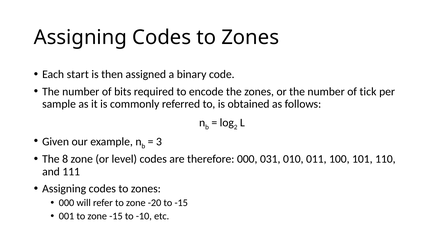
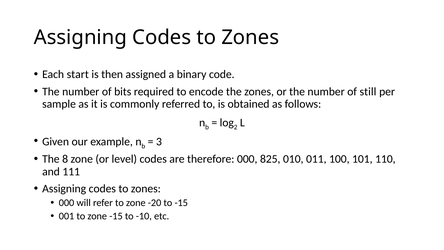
tick: tick -> still (368, 91)
031: 031 -> 825 (270, 159)
